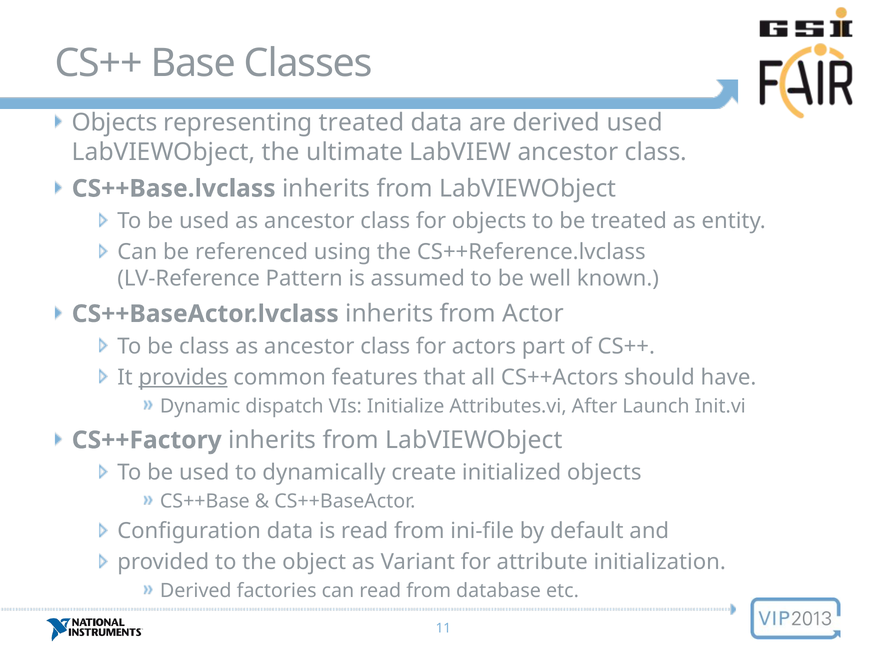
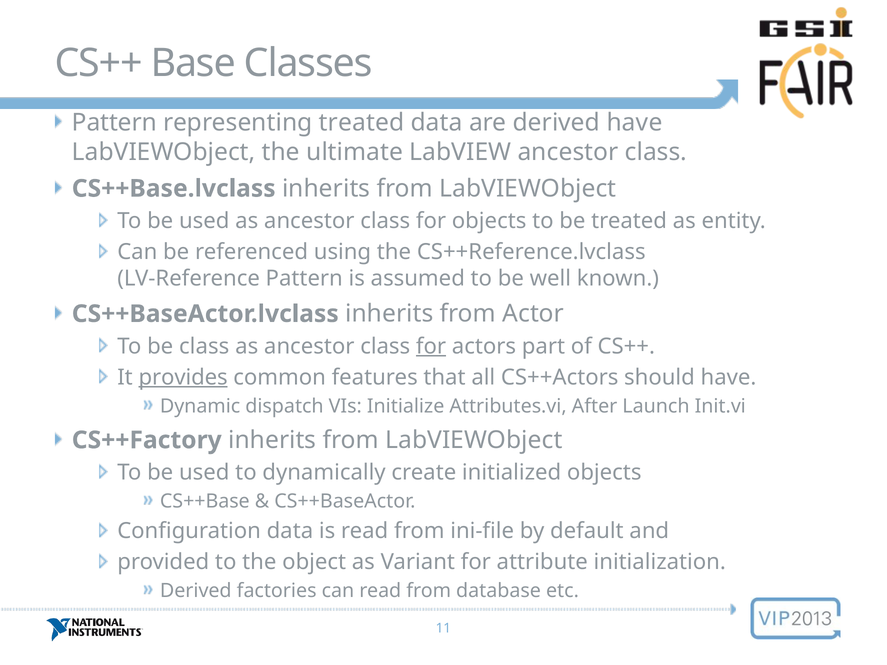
Objects: Objects -> Pattern (114, 122)
derived used: used -> have (635, 122)
for underline: none -> present (431, 346)
